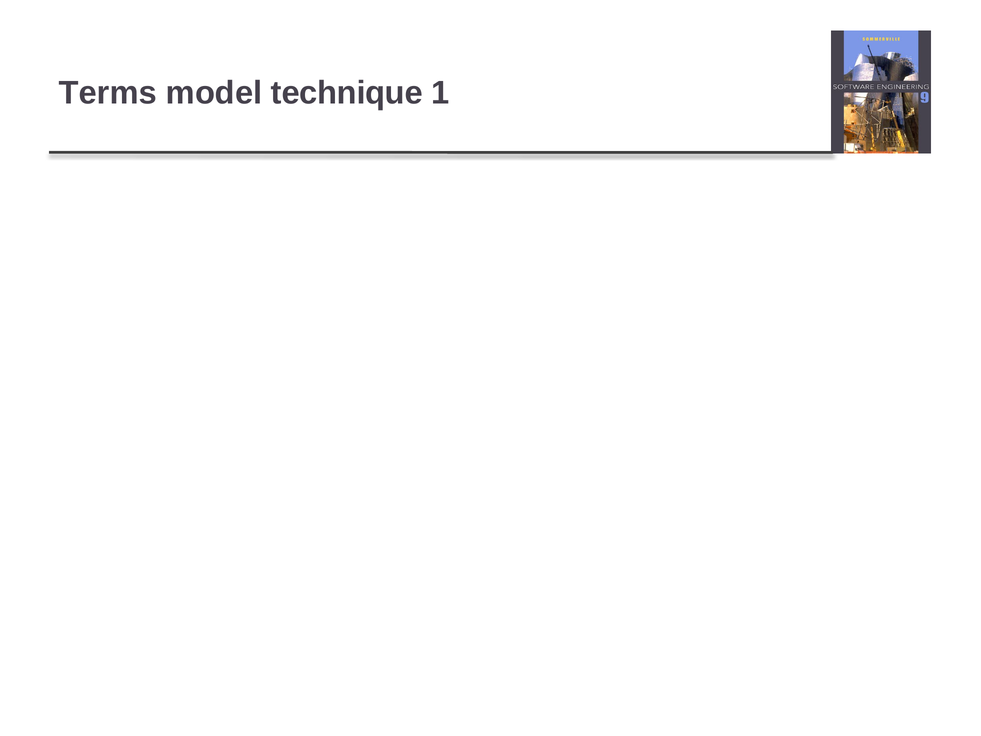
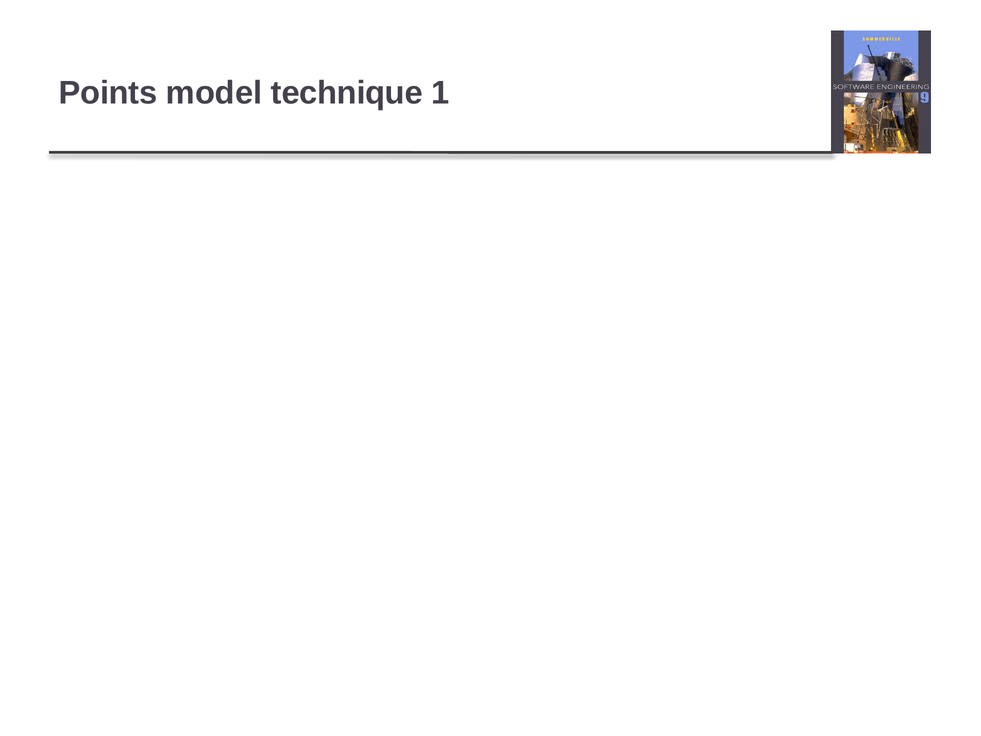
Terms: Terms -> Points (108, 93)
